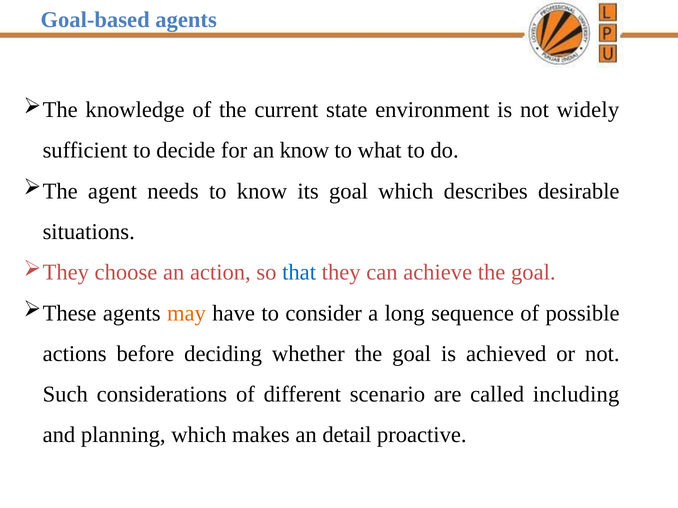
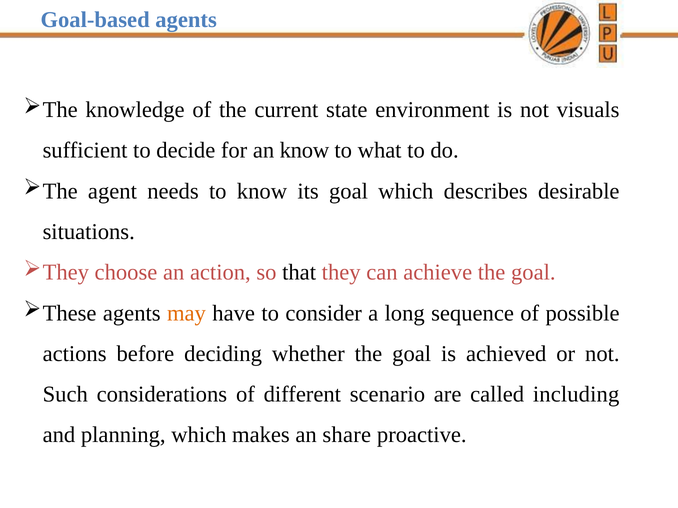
widely: widely -> visuals (588, 110)
that colour: blue -> black (299, 273)
detail: detail -> share (347, 435)
